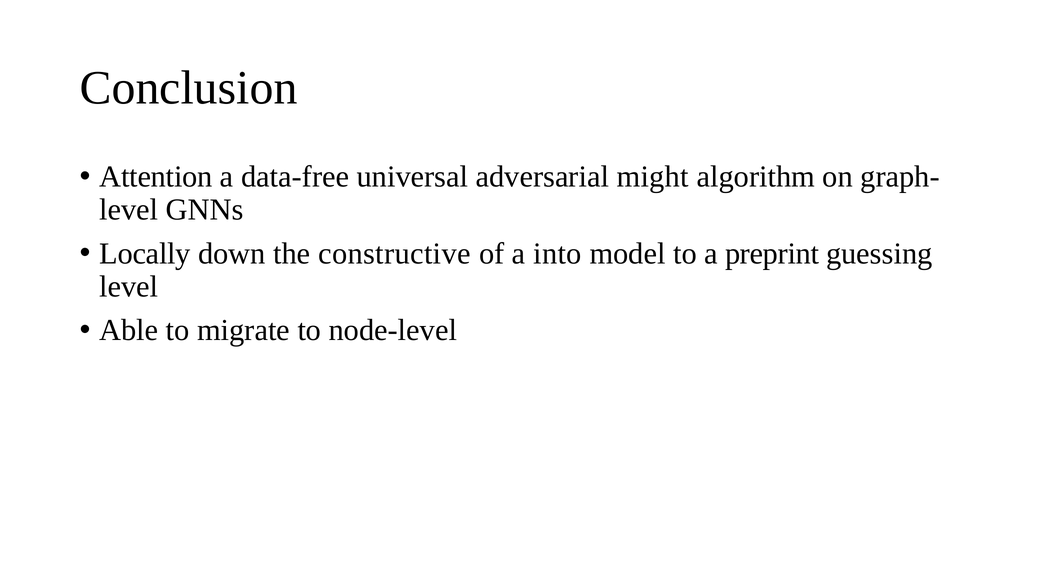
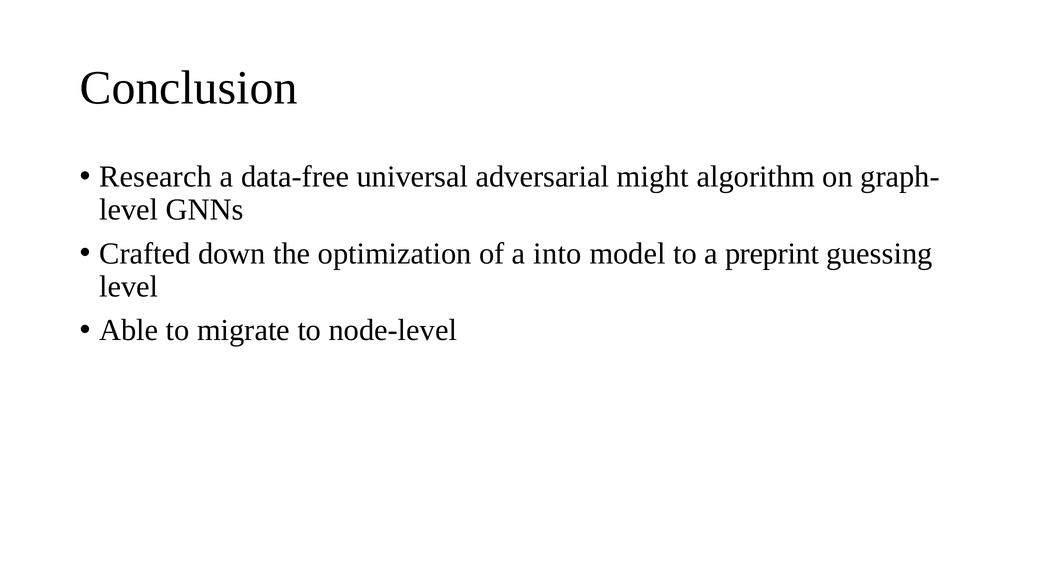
Attention: Attention -> Research (156, 177)
Locally: Locally -> Crafted (145, 253)
constructive: constructive -> optimization (395, 253)
